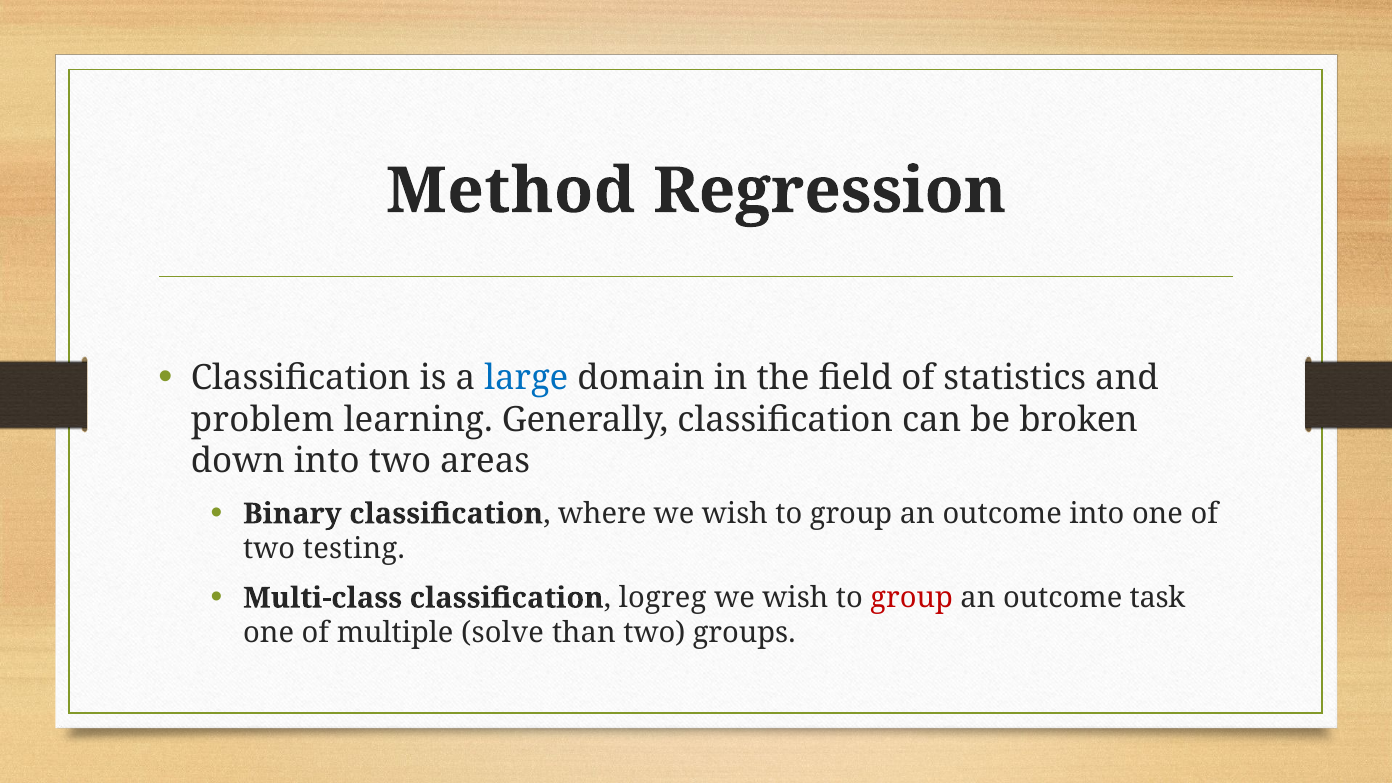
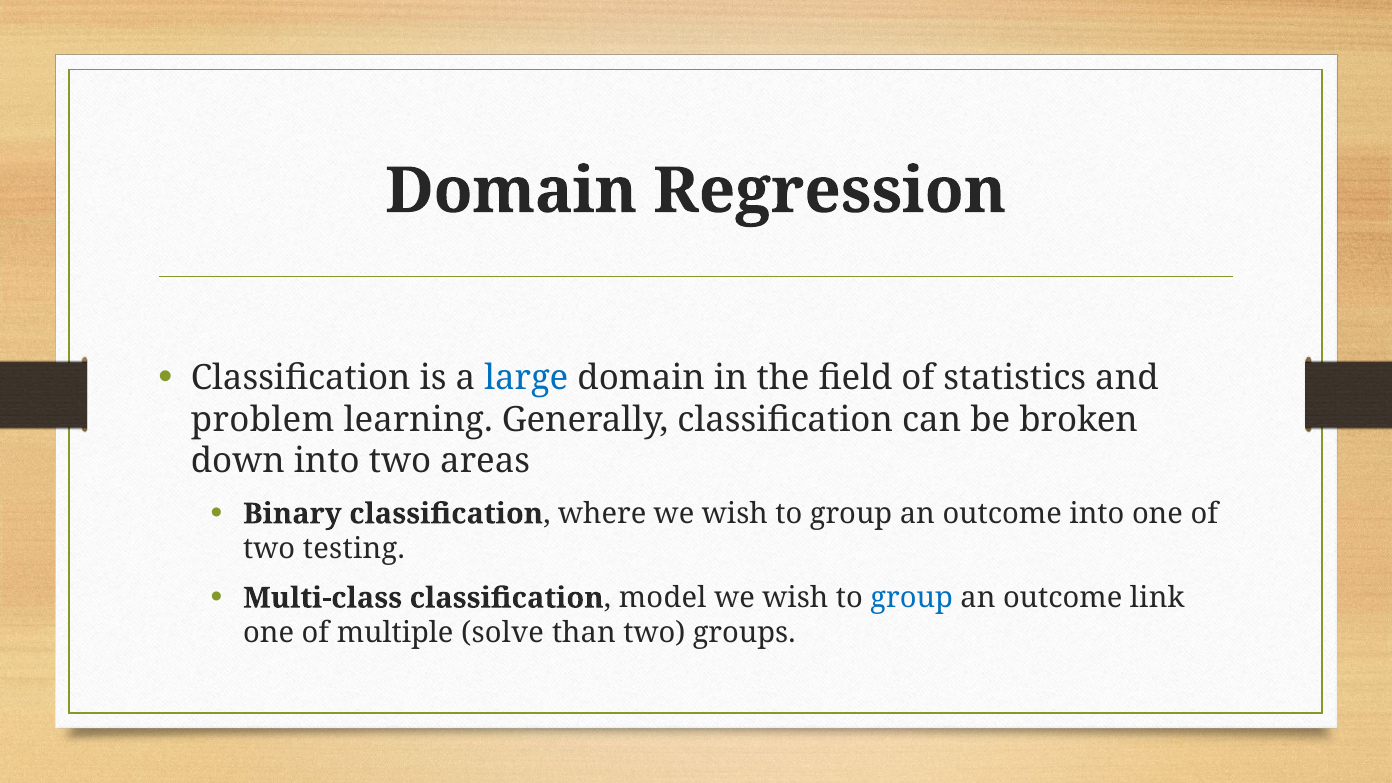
Method: Method -> Domain (511, 191)
logreg: logreg -> model (663, 598)
group colour: red -> blue (912, 598)
task: task -> link (1157, 598)
